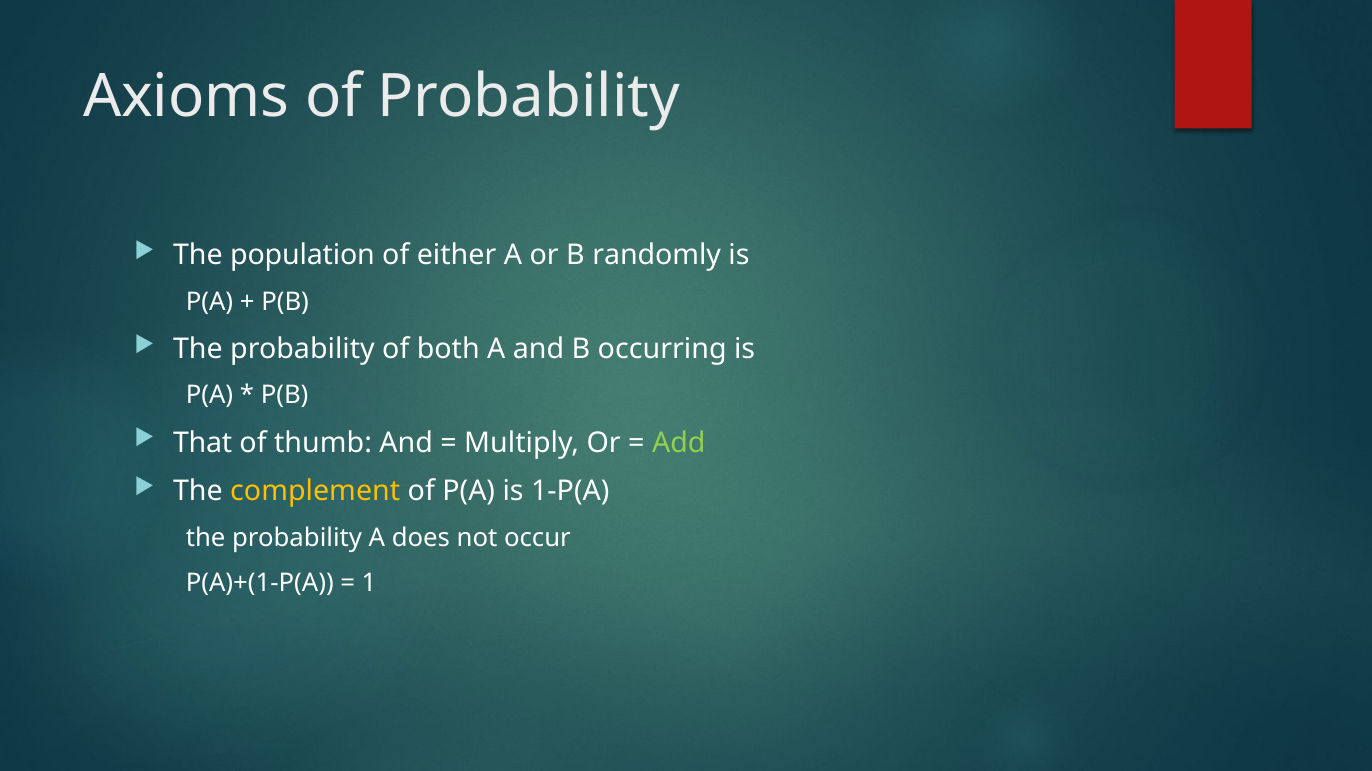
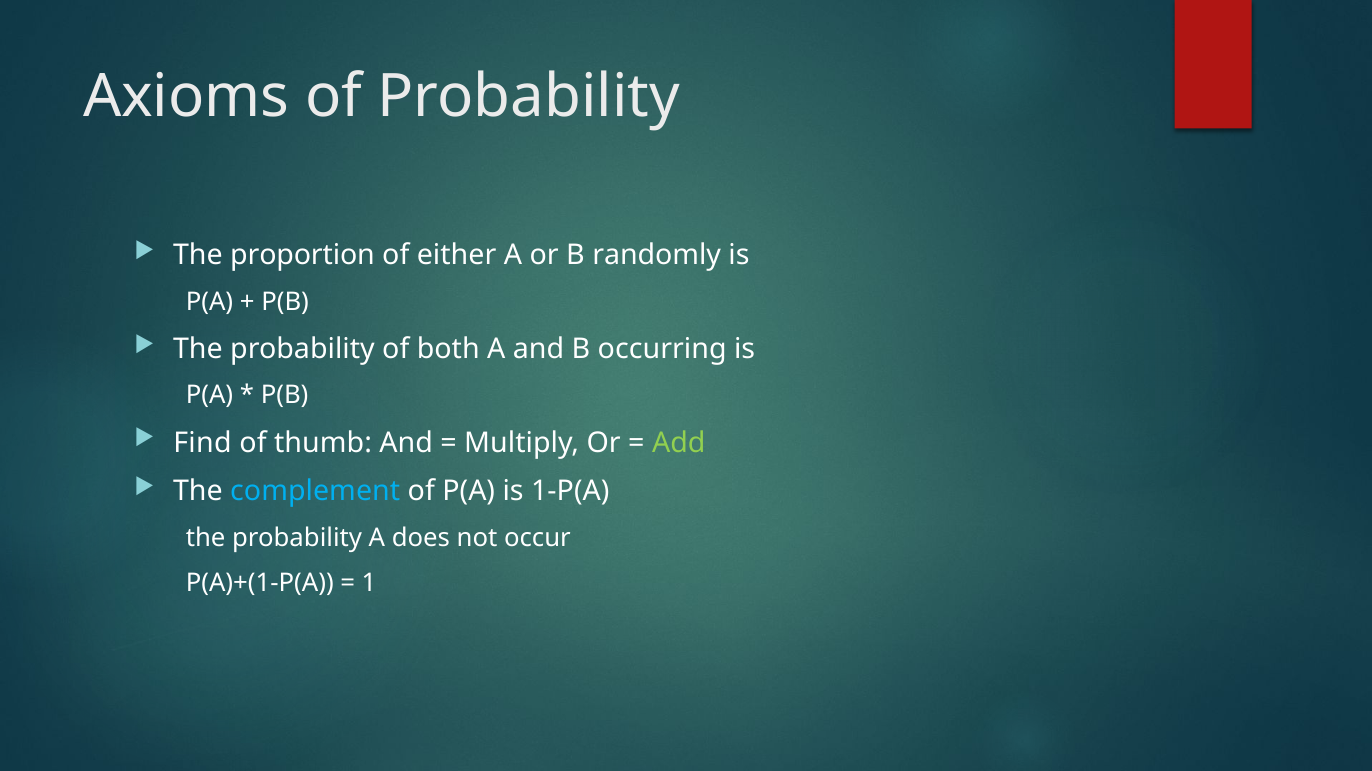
population: population -> proportion (303, 255)
That: That -> Find (202, 443)
complement colour: yellow -> light blue (315, 492)
